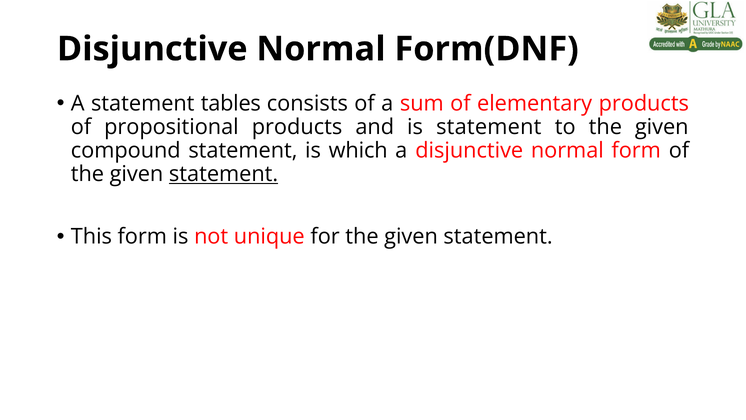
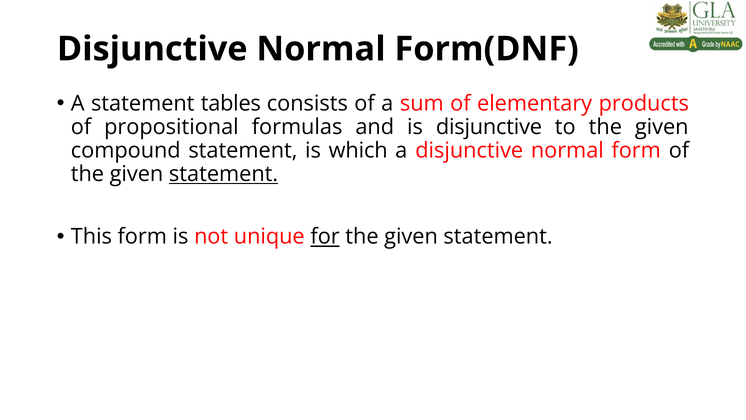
propositional products: products -> formulas (297, 127)
is statement: statement -> disjunctive (489, 127)
for underline: none -> present (325, 237)
